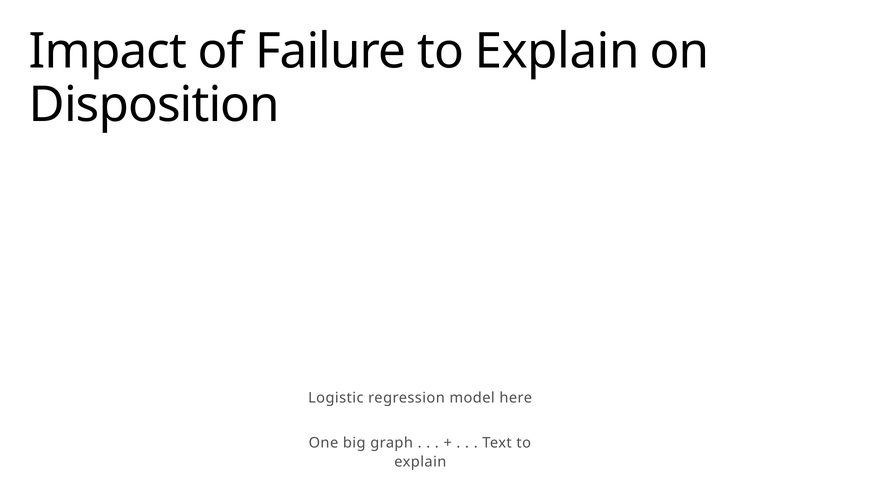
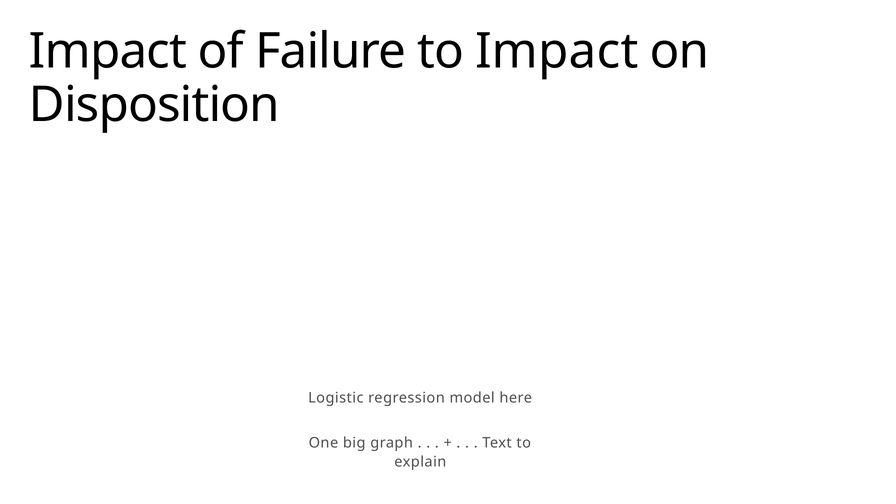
Failure to Explain: Explain -> Impact (557, 51)
